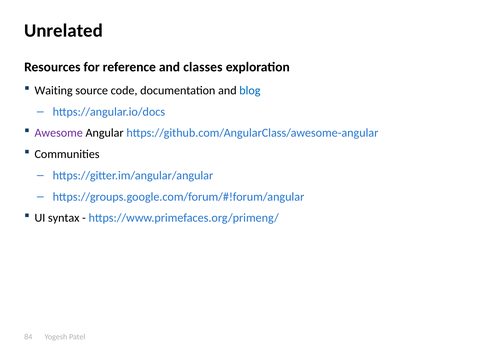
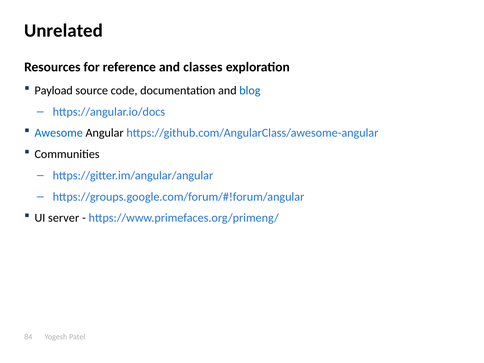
Waiting: Waiting -> Payload (54, 90)
Awesome colour: purple -> blue (59, 133)
syntax: syntax -> server (64, 218)
